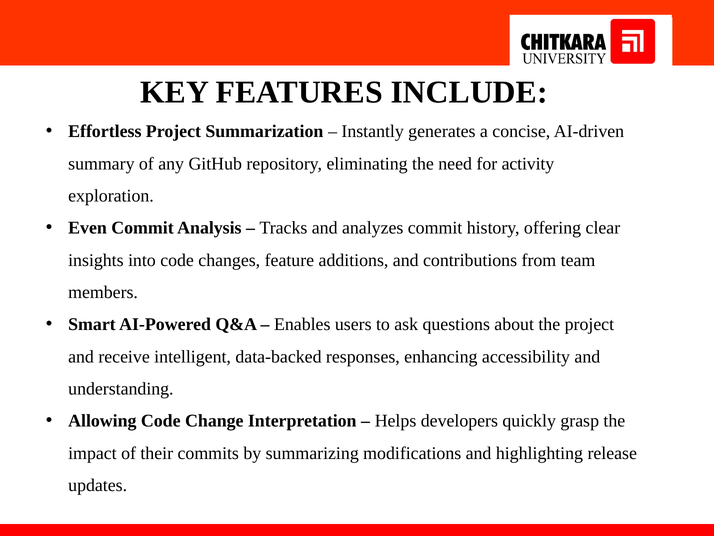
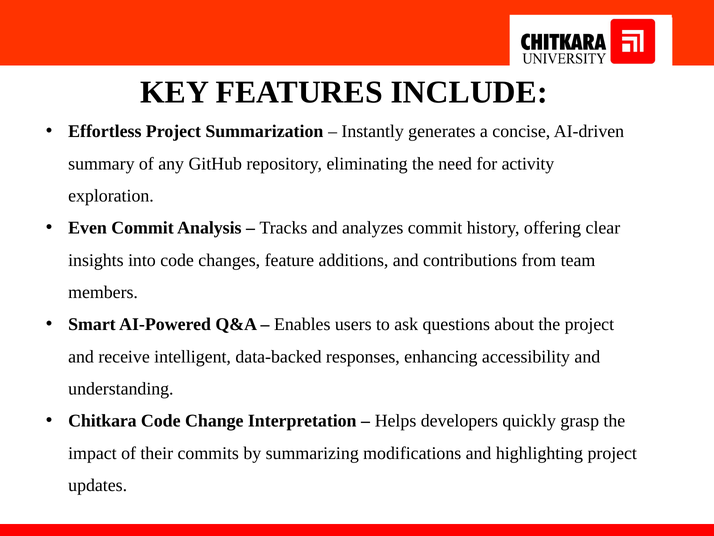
Allowing: Allowing -> Chitkara (102, 421)
highlighting release: release -> project (612, 453)
